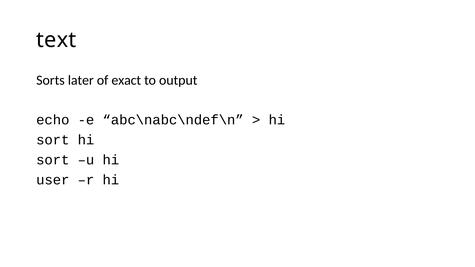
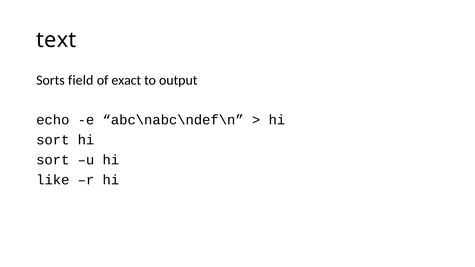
later: later -> field (81, 80)
user: user -> like (53, 180)
